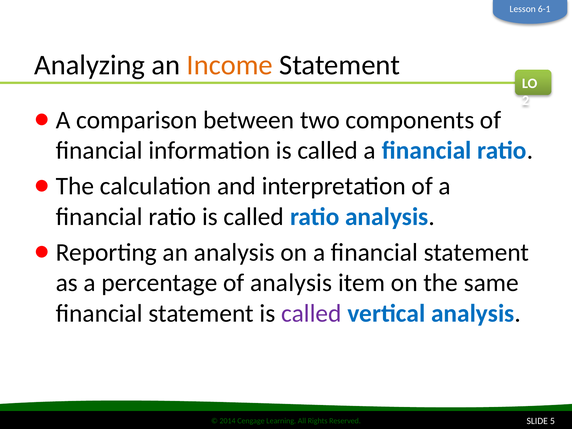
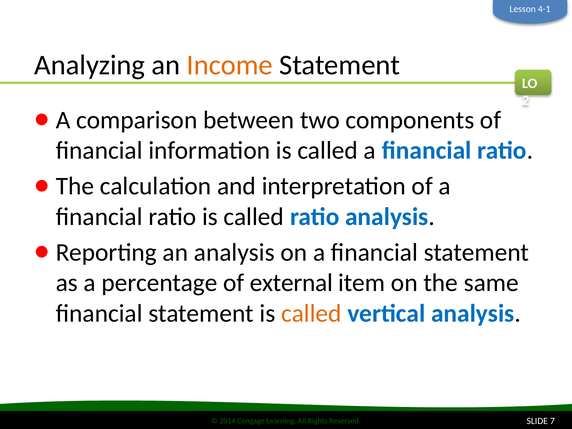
6-1: 6-1 -> 4-1 (544, 9)
of analysis: analysis -> external (291, 283)
called colour: purple -> orange (311, 313)
5: 5 -> 7 (552, 421)
